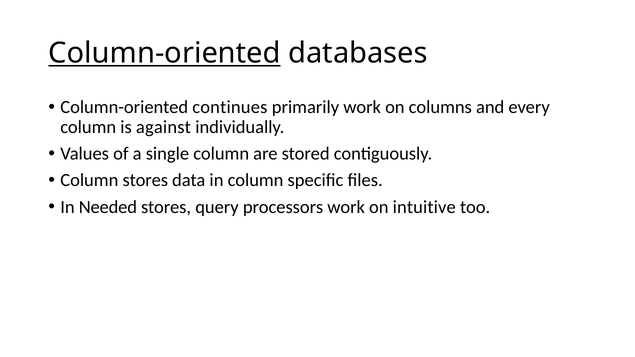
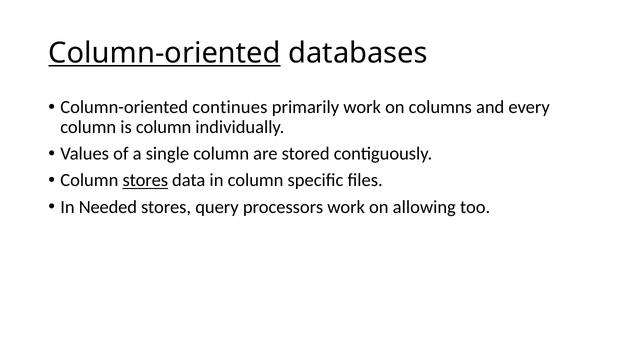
is against: against -> column (164, 127)
stores underline: none -> present (145, 180)
intuitive: intuitive -> allowing (424, 207)
